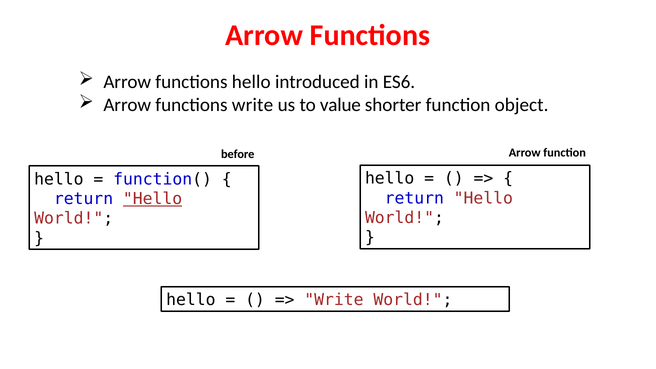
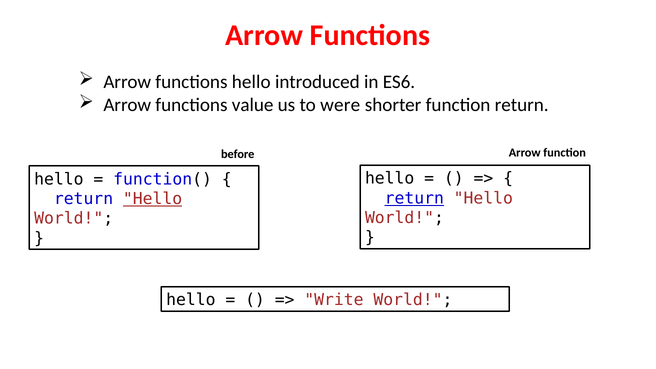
functions write: write -> value (253, 105)
value: value -> were (340, 105)
function object: object -> return (522, 105)
return underline: none -> present (414, 198)
